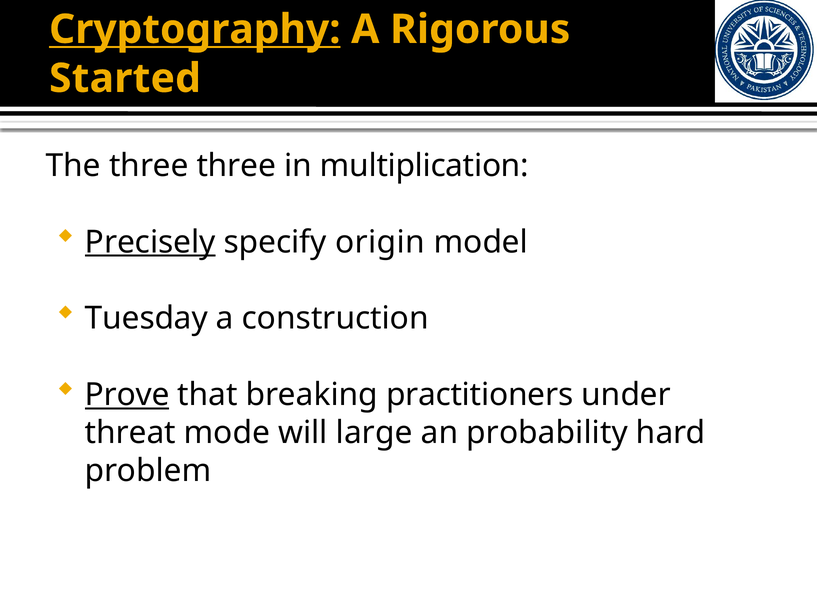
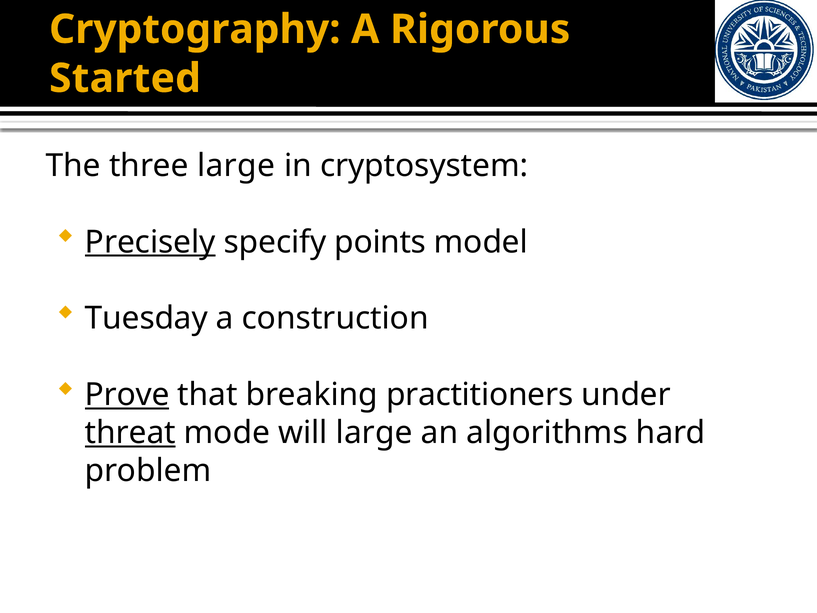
Cryptography underline: present -> none (195, 29)
three three: three -> large (236, 166)
multiplication: multiplication -> cryptosystem (424, 166)
origin: origin -> points (380, 242)
threat underline: none -> present (130, 433)
probability: probability -> algorithms (547, 433)
